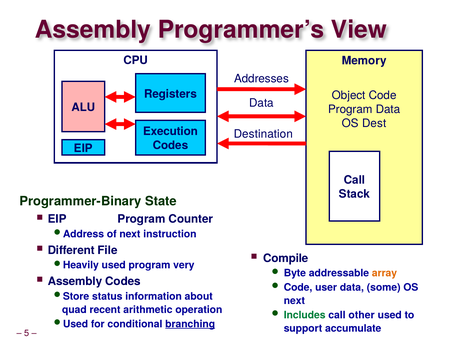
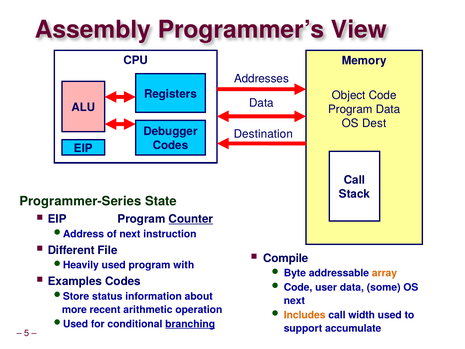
Execution: Execution -> Debugger (170, 131)
Programmer-Binary: Programmer-Binary -> Programmer-Series (80, 201)
Counter underline: none -> present (191, 219)
very: very -> with (184, 265)
Assembly: Assembly -> Examples (75, 281)
quad: quad -> more (74, 309)
Includes colour: green -> orange (305, 315)
other: other -> width (362, 315)
